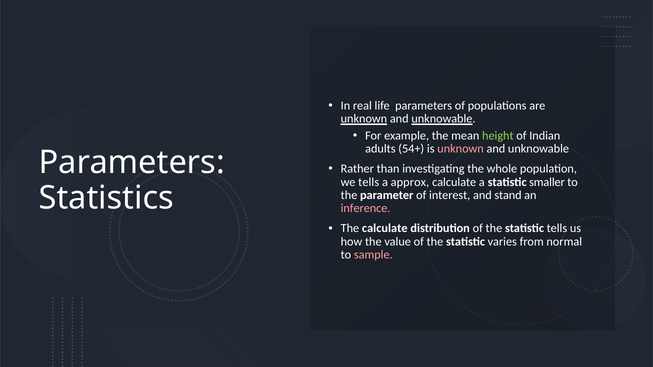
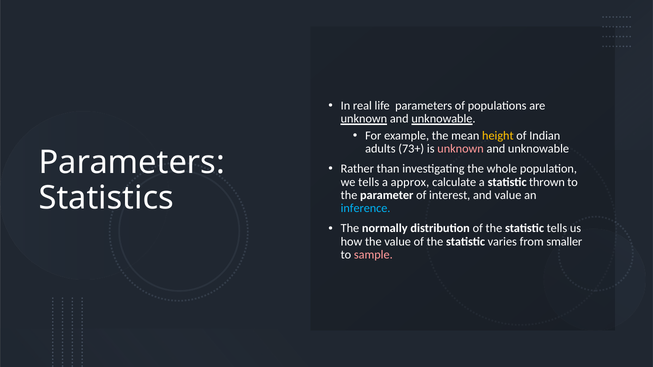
height colour: light green -> yellow (498, 136)
54+: 54+ -> 73+ (411, 149)
smaller: smaller -> thrown (547, 182)
and stand: stand -> value (508, 195)
inference colour: pink -> light blue (366, 209)
The calculate: calculate -> normally (385, 229)
normal: normal -> smaller (564, 242)
